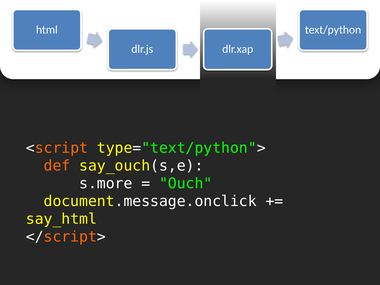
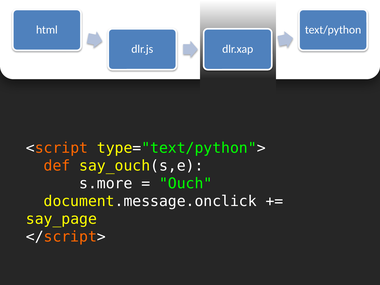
say_html: say_html -> say_page (61, 219)
